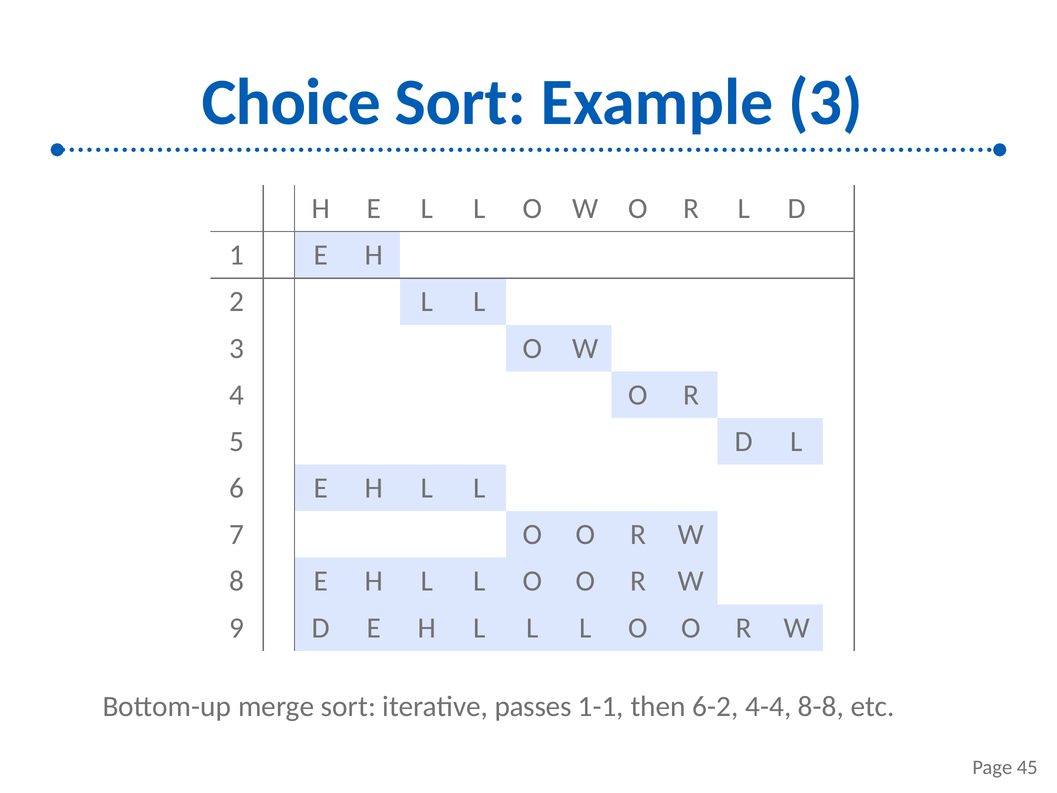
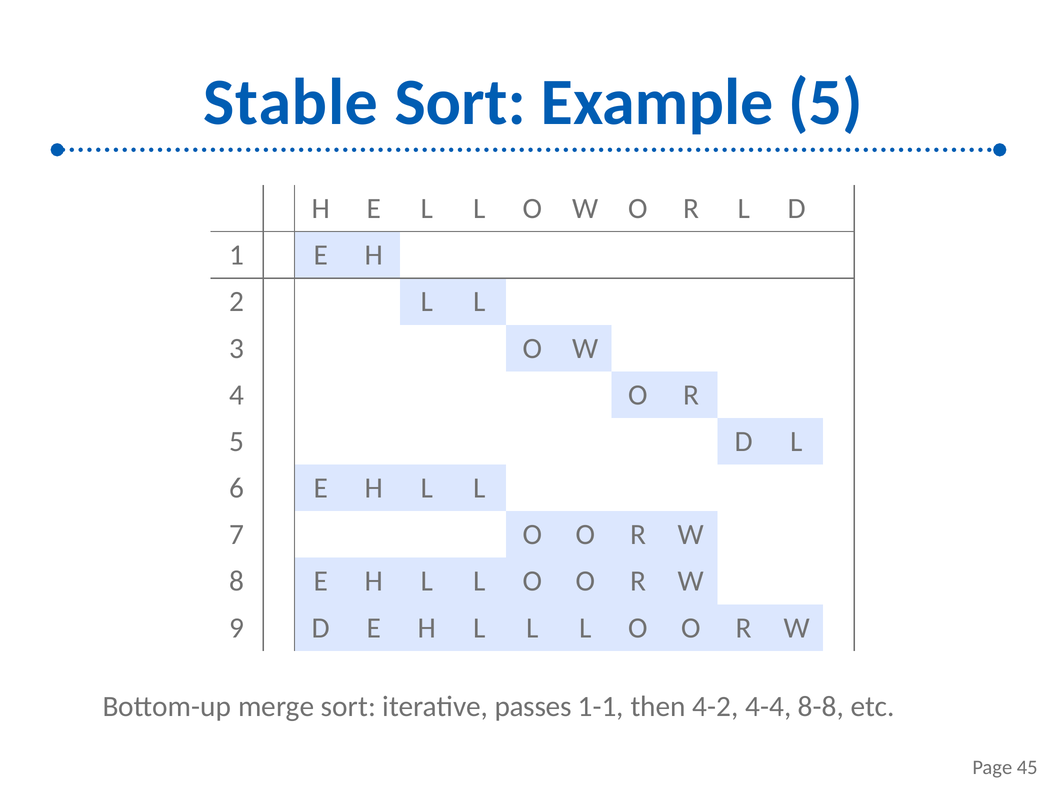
Choice: Choice -> Stable (291, 102)
Example 3: 3 -> 5 (826, 102)
6-2: 6-2 -> 4-2 (716, 706)
